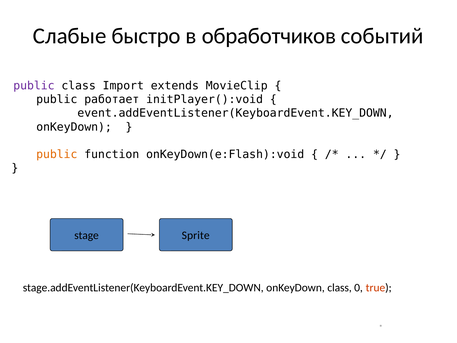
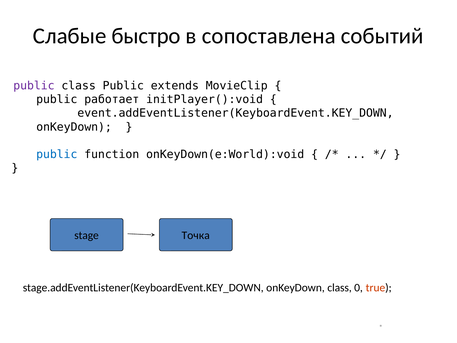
обработчиков: обработчиков -> сопоставлена (269, 36)
class Import: Import -> Public (123, 86)
public colour: orange -> blue (57, 154)
onKeyDown(e:Flash):void: onKeyDown(e:Flash):void -> onKeyDown(e:World):void (225, 154)
Sprite: Sprite -> Точка (196, 235)
